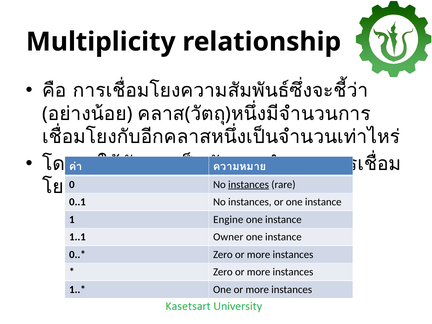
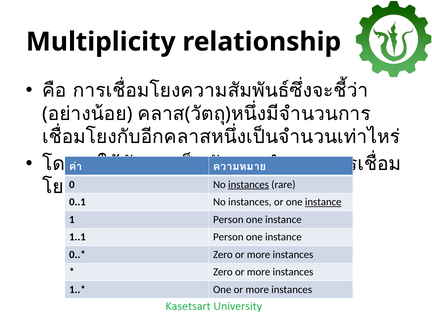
instance underline: none -> present (323, 202)
1 Engine: Engine -> Person (228, 220)
1..1 Owner: Owner -> Person (228, 237)
